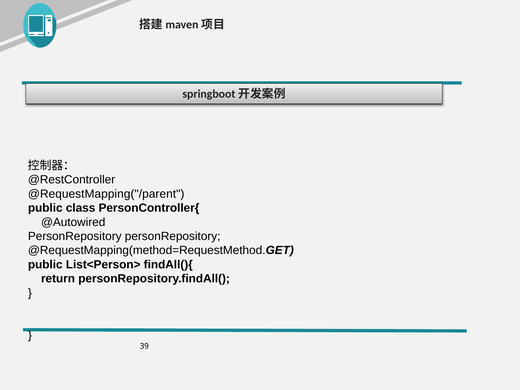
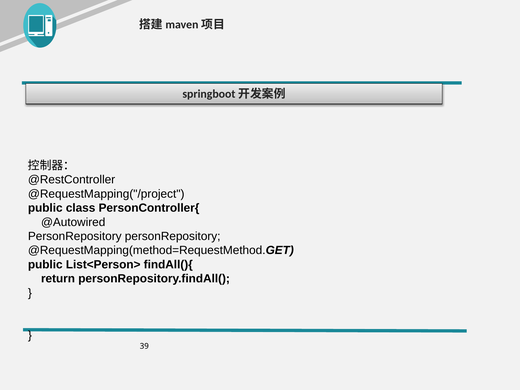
@RequestMapping("/parent: @RequestMapping("/parent -> @RequestMapping("/project (106, 194)
